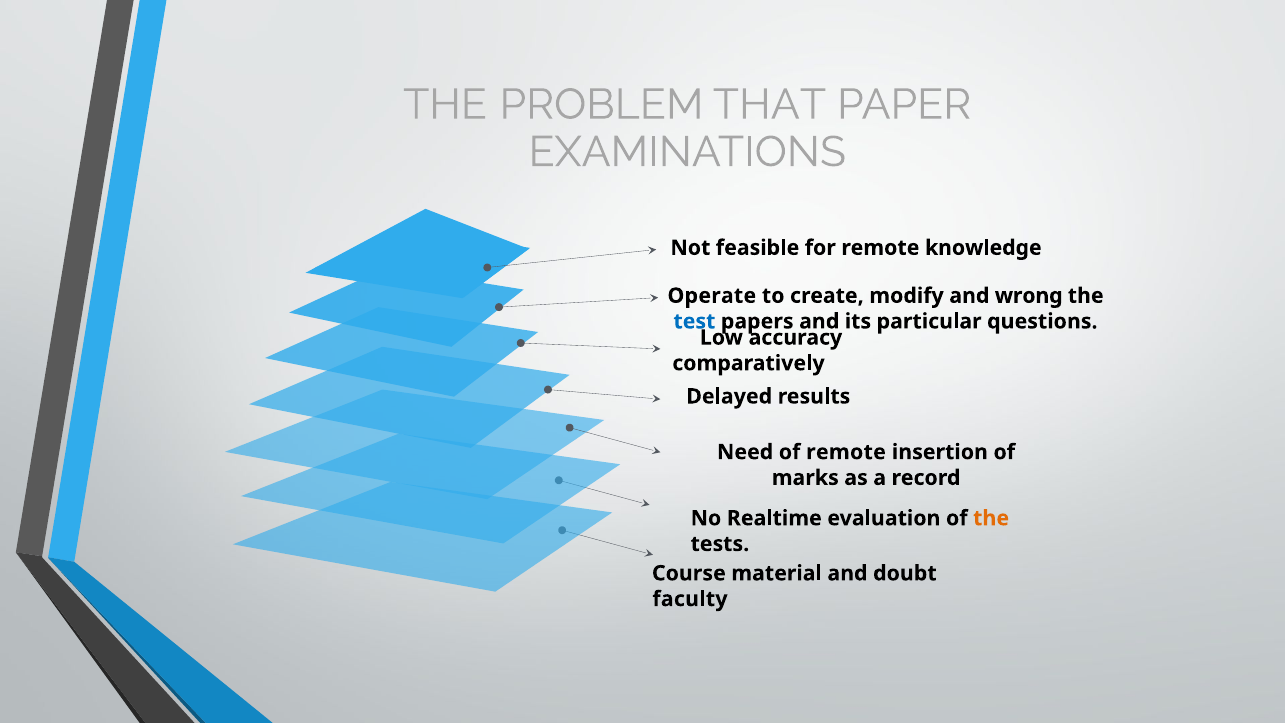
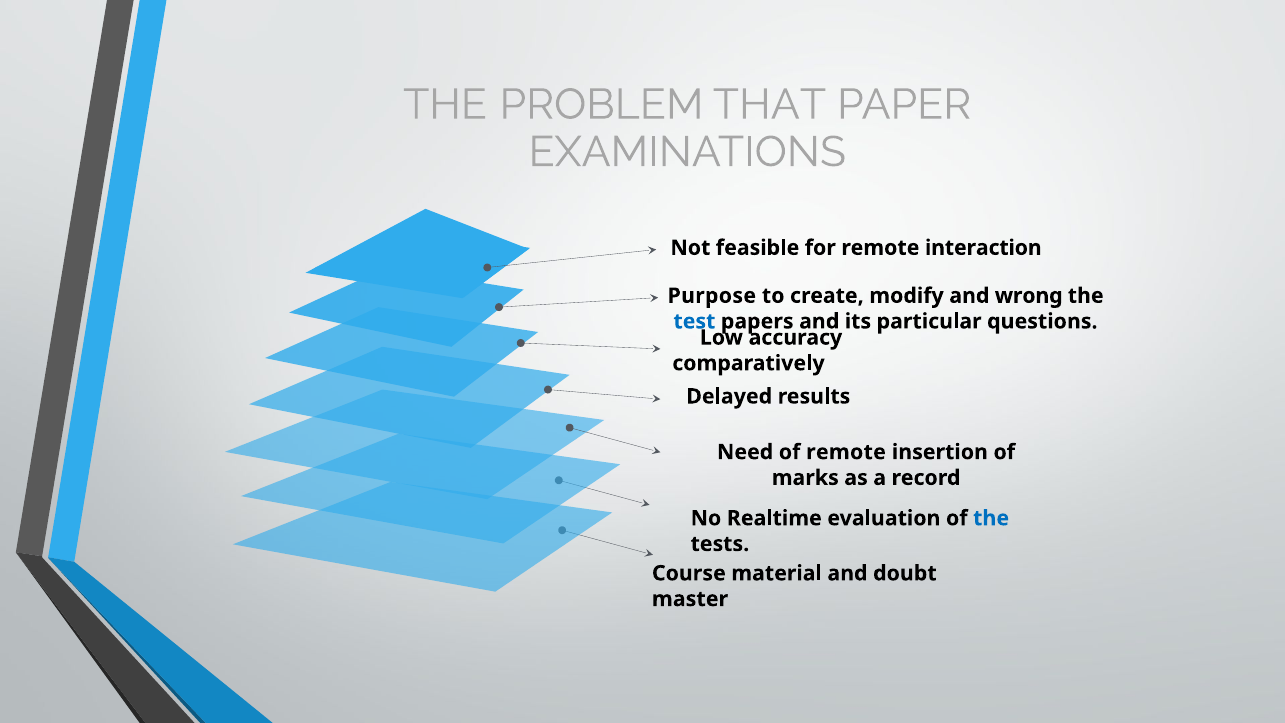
knowledge: knowledge -> interaction (983, 248)
Operate: Operate -> Purpose (712, 296)
the colour: orange -> blue (991, 518)
faculty: faculty -> master (690, 599)
